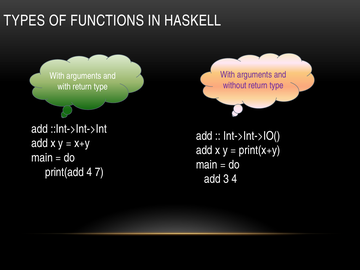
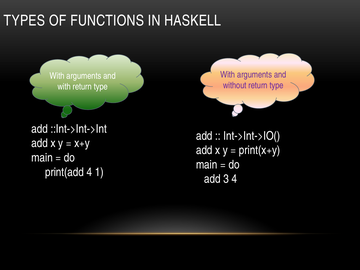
7: 7 -> 1 (99, 172)
